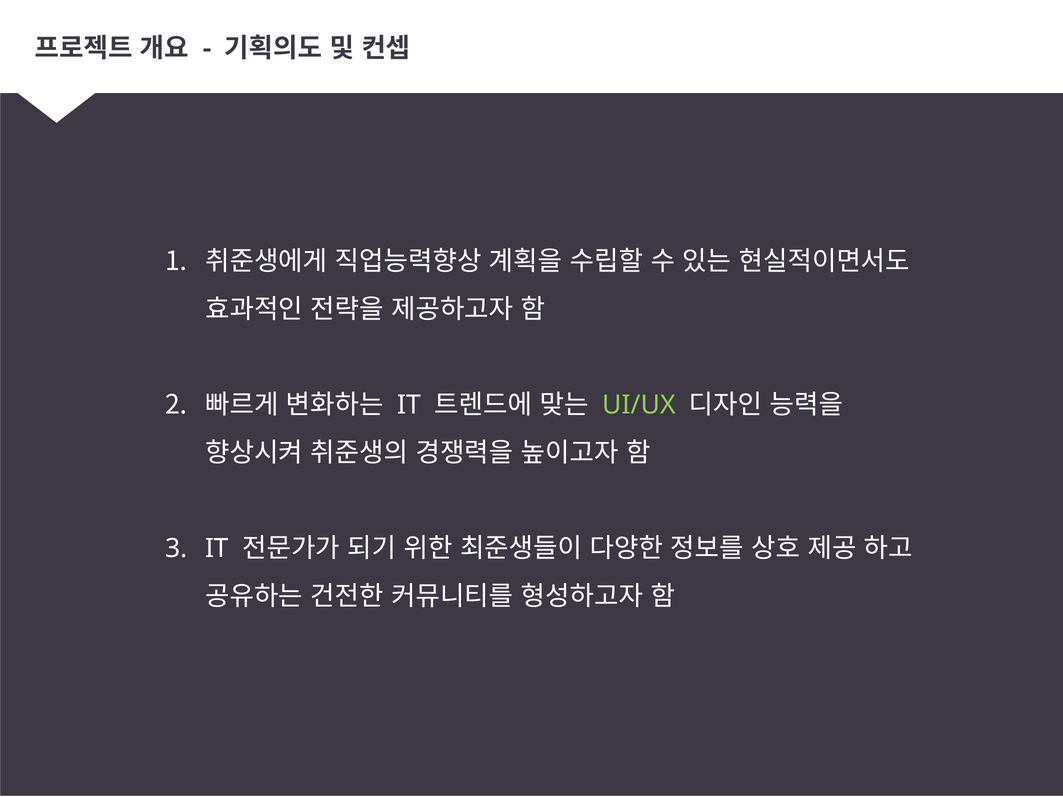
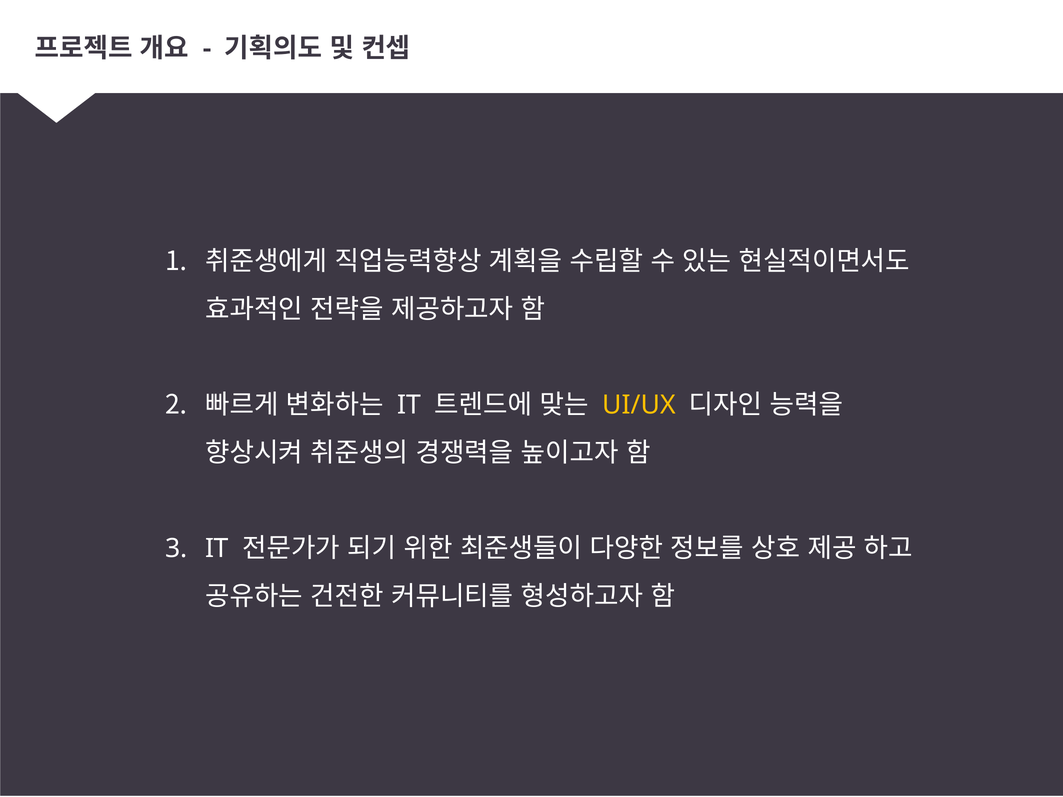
UI/UX colour: light green -> yellow (639, 405)
